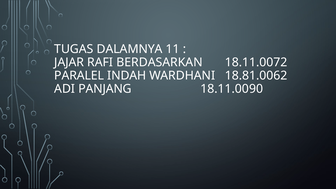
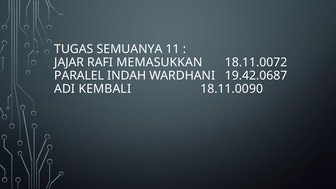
DALAMNYA: DALAMNYA -> SEMUANYA (130, 49)
BERDASARKAN: BERDASARKAN -> MEMASUKKAN (159, 62)
18.81.0062: 18.81.0062 -> 19.42.0687 (256, 76)
PANJANG: PANJANG -> KEMBALI (105, 89)
